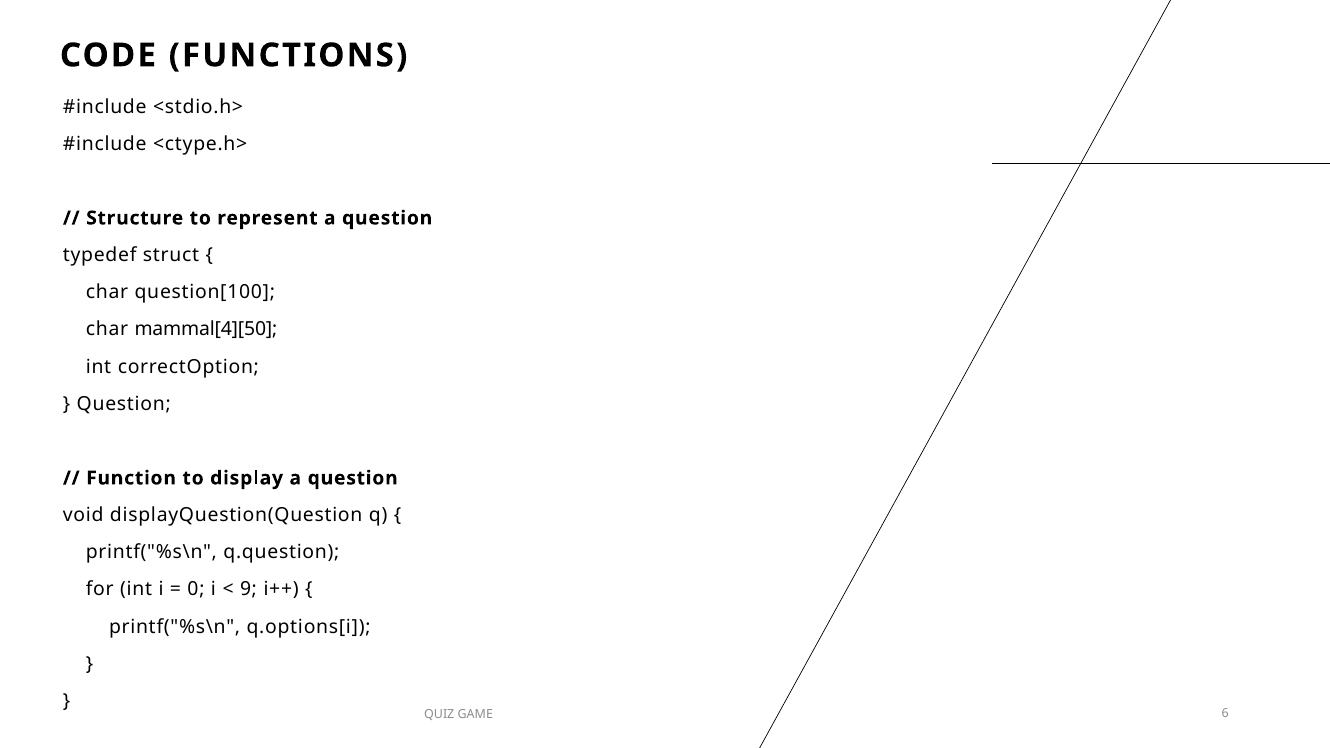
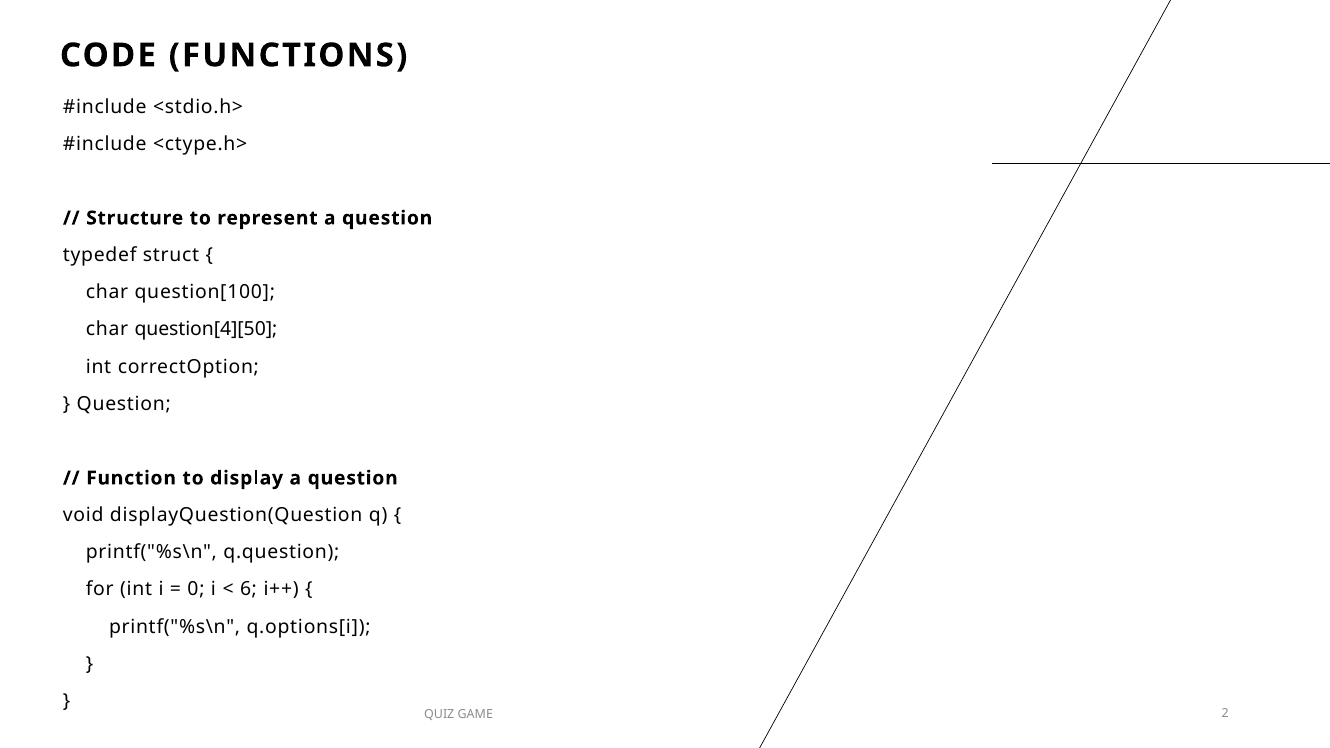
mammal[4][50: mammal[4][50 -> question[4][50 (206, 330)
9: 9 -> 6 (248, 590)
6: 6 -> 2 (1225, 713)
